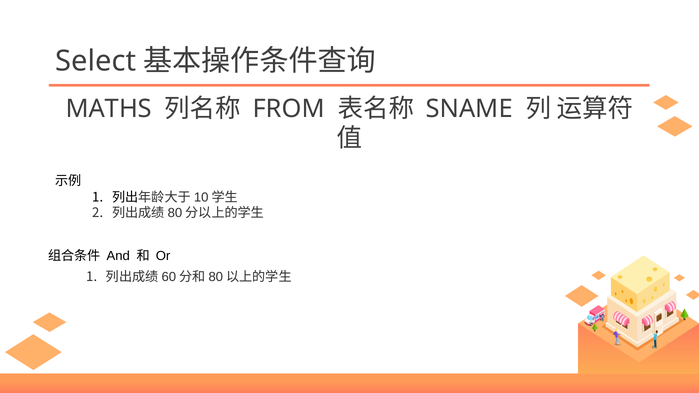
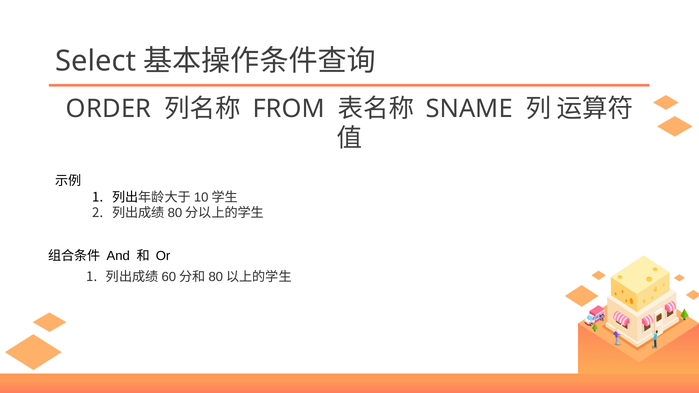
MATHS: MATHS -> ORDER (109, 109)
